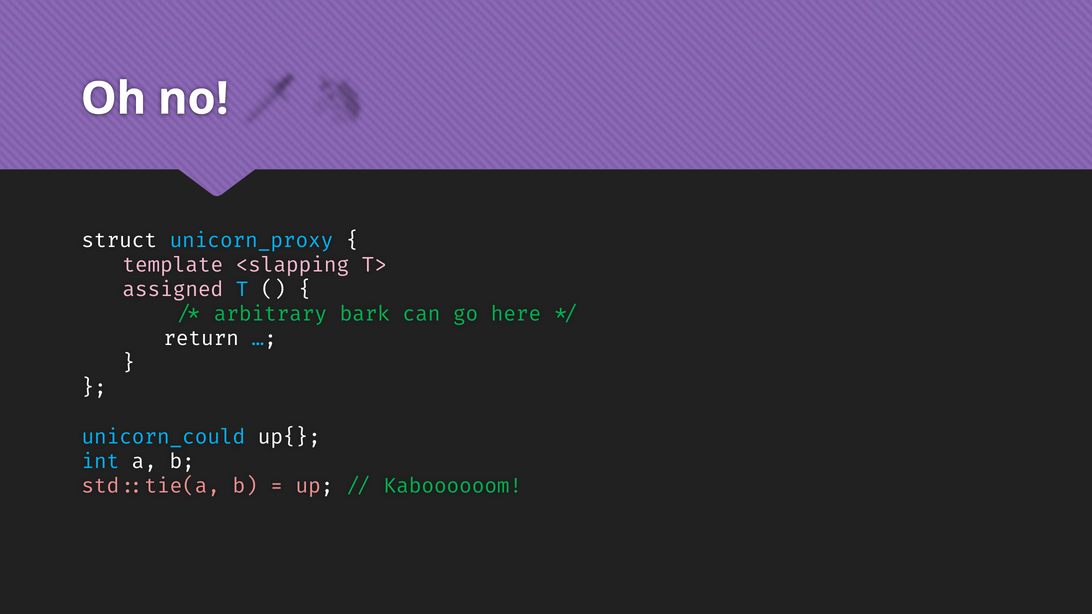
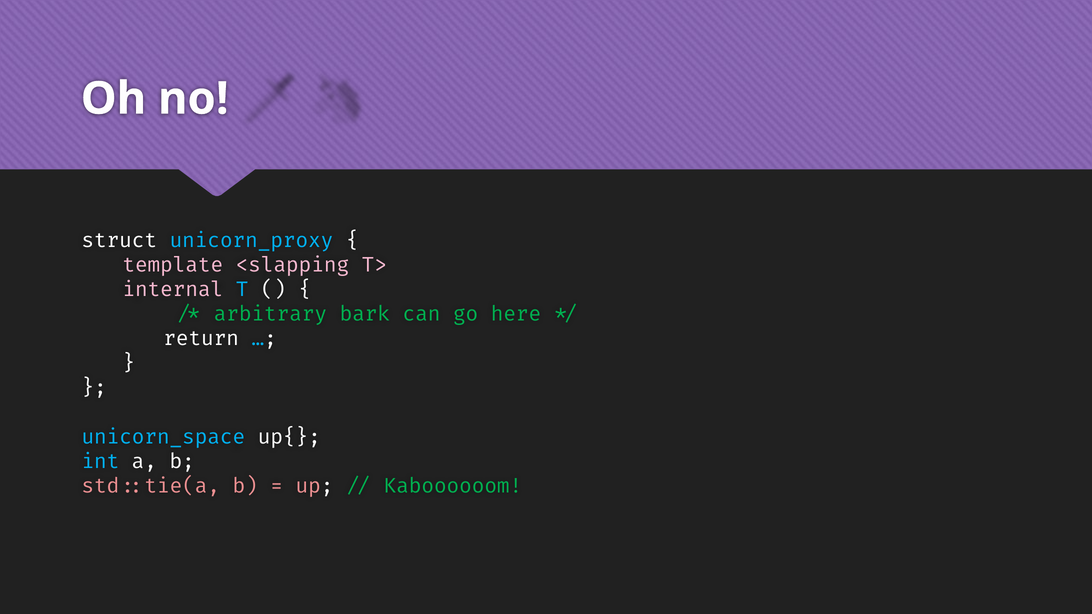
assigned: assigned -> internal (173, 290)
unicorn_could: unicorn_could -> unicorn_space (163, 437)
